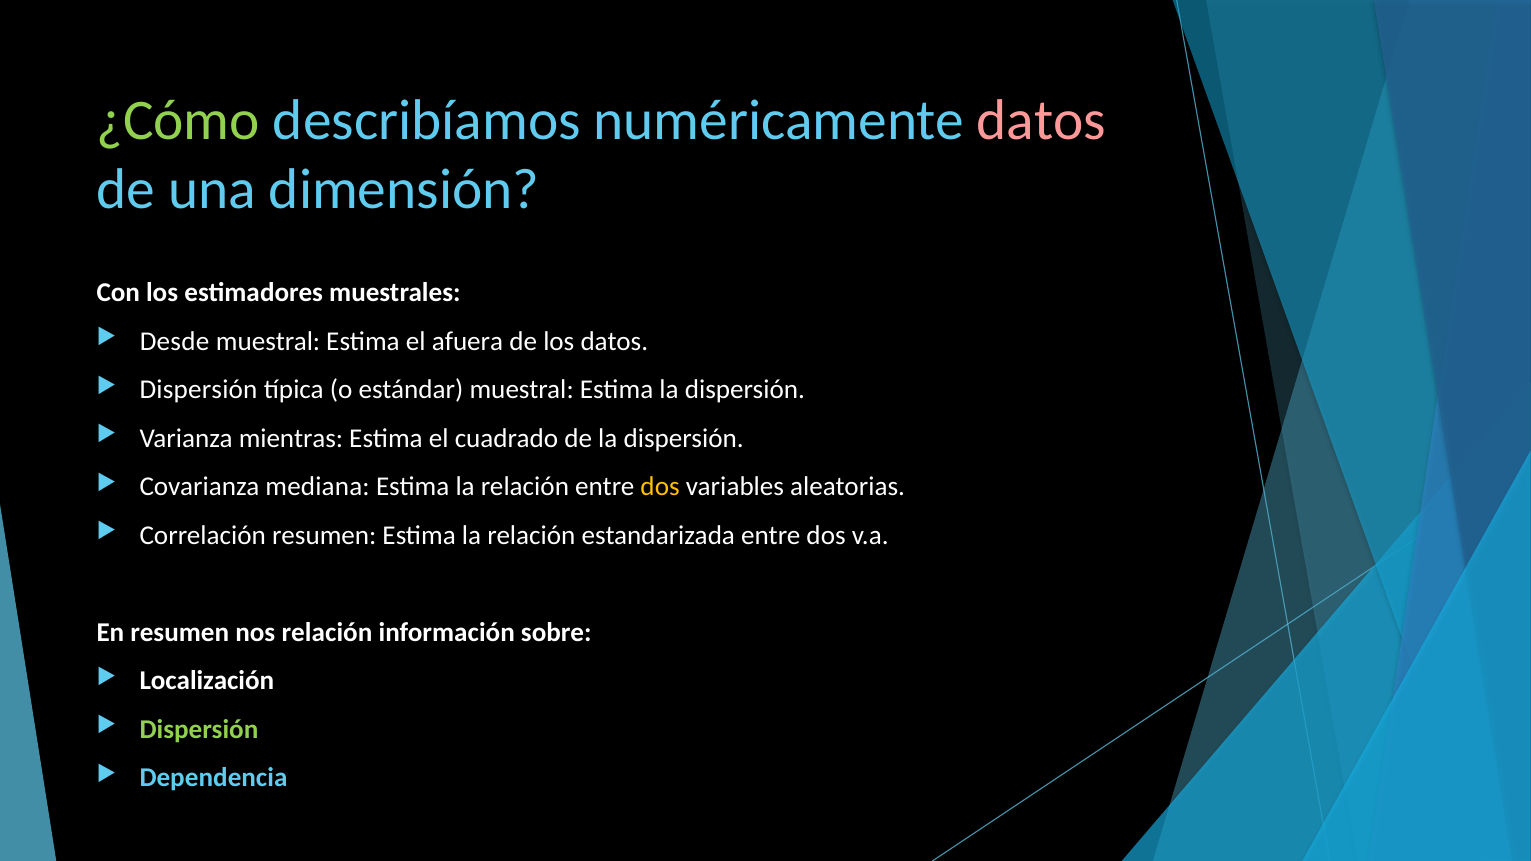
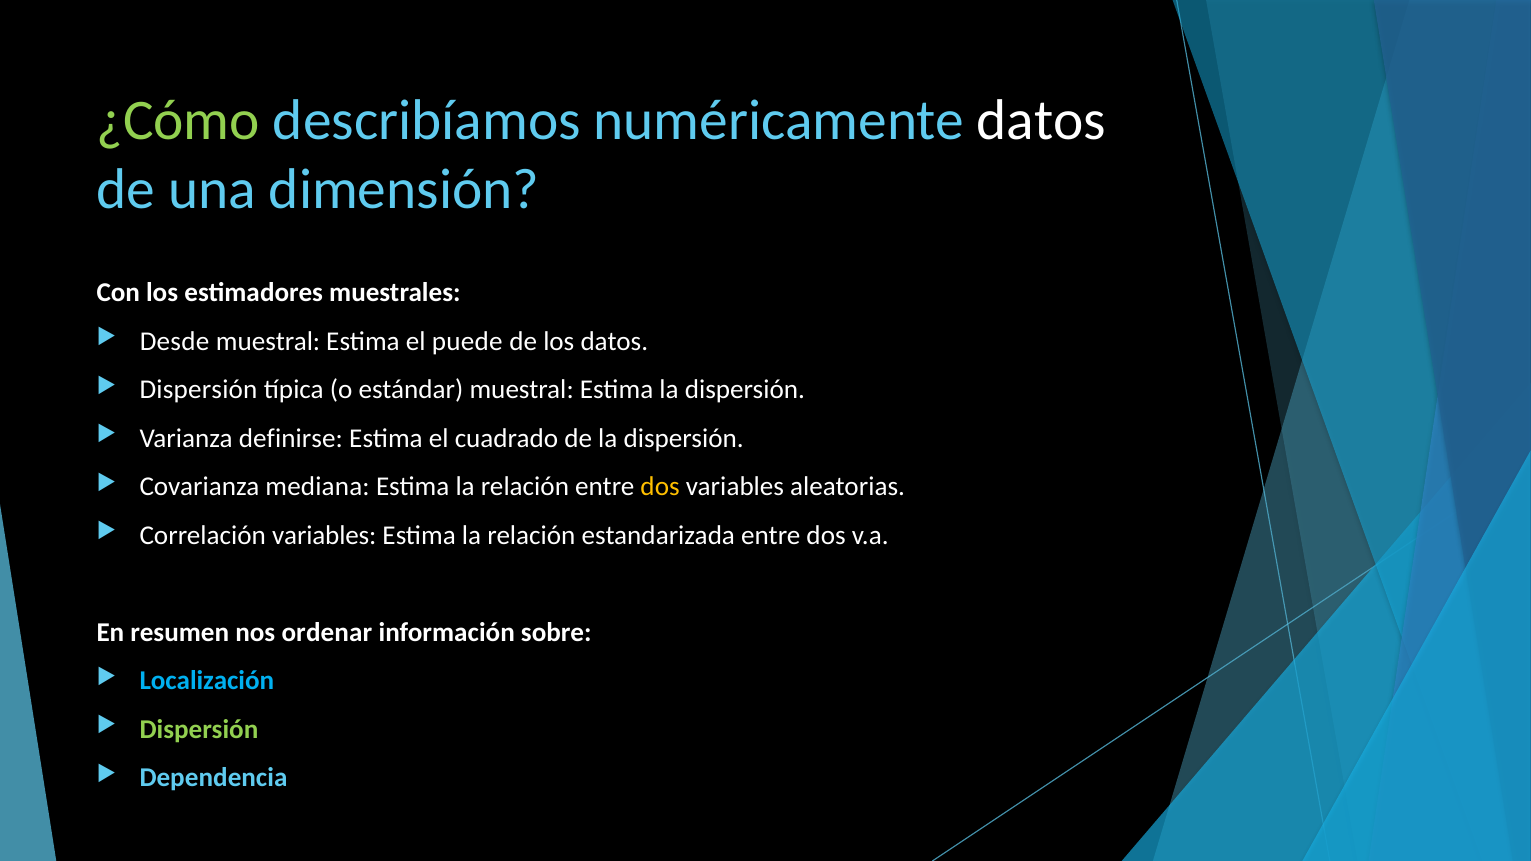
datos colour: pink -> white (1041, 121)
afuera: afuera -> puede (467, 341)
mientras: mientras -> definirse (291, 438)
Correlación resumen: resumen -> variables (324, 535)
nos relación: relación -> ordenar (327, 632)
Localización colour: white -> light blue (207, 681)
